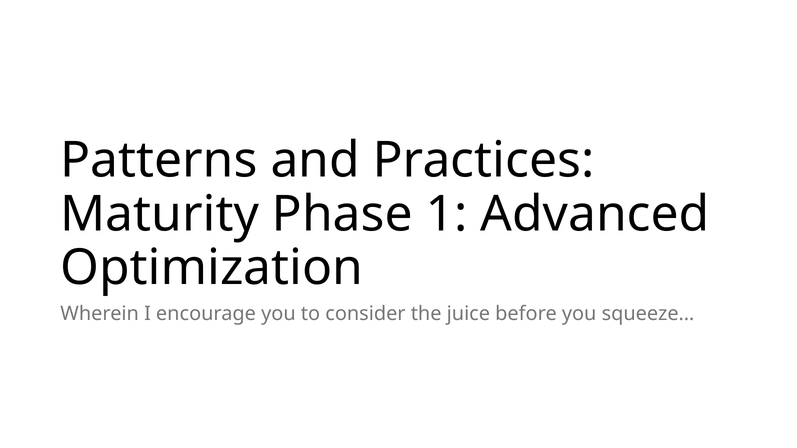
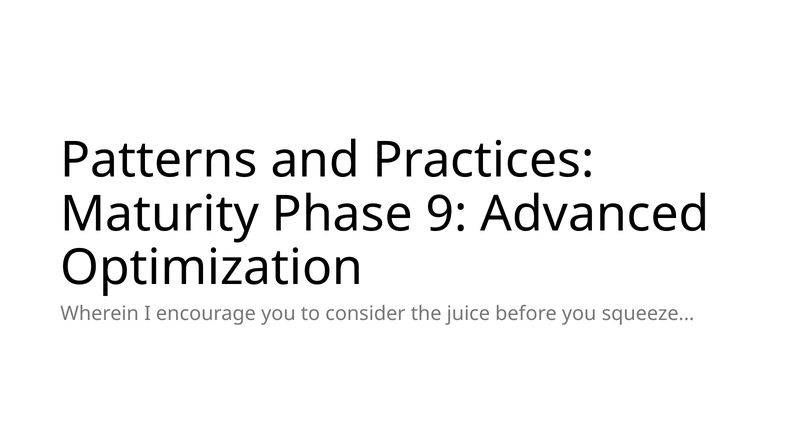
1: 1 -> 9 (447, 214)
